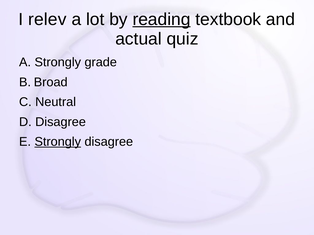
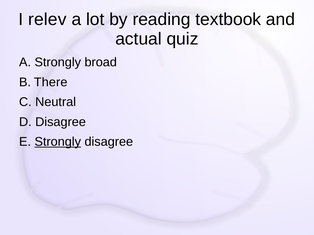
reading underline: present -> none (162, 19)
grade: grade -> broad (101, 62)
Broad: Broad -> There (51, 82)
